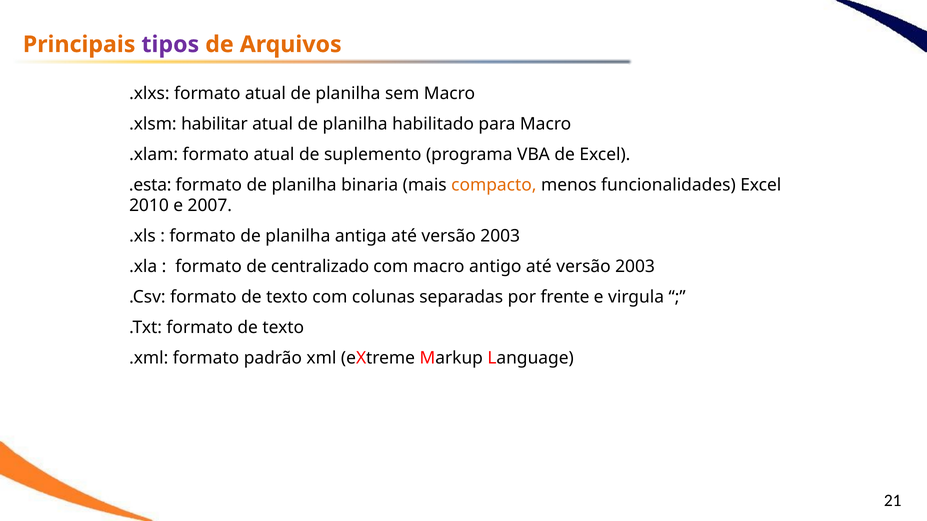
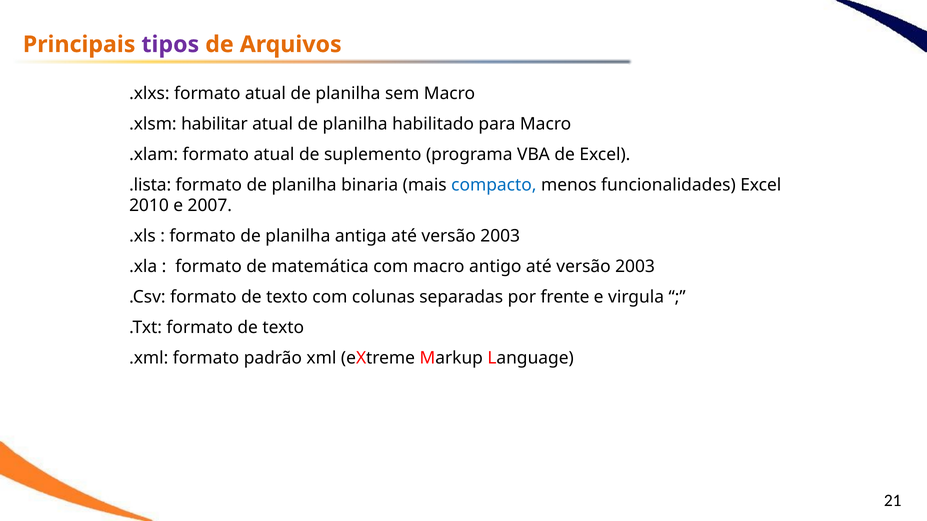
.esta: .esta -> .lista (150, 185)
compacto colour: orange -> blue (494, 185)
centralizado: centralizado -> matemática (320, 267)
